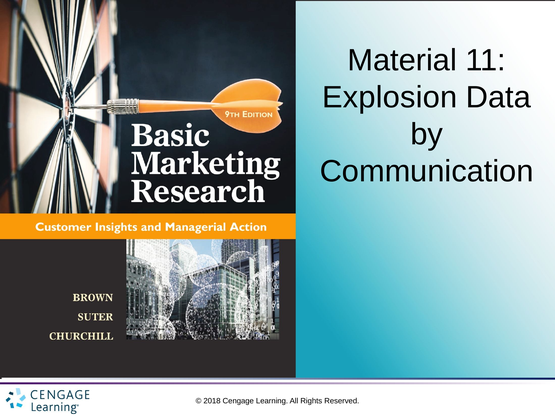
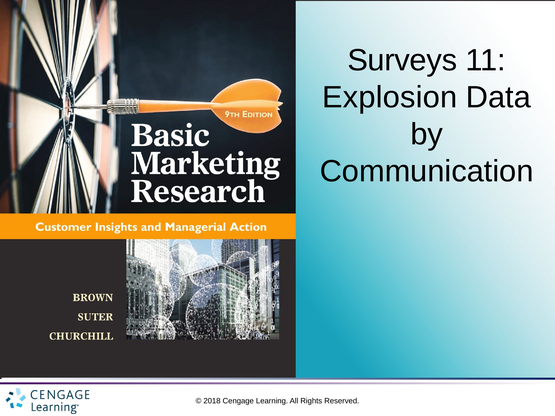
Material: Material -> Surveys (402, 60)
